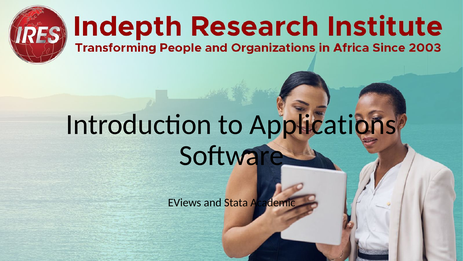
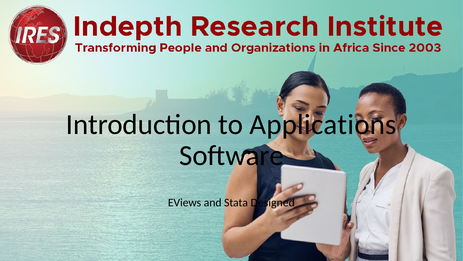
Academic: Academic -> Designed (273, 202)
